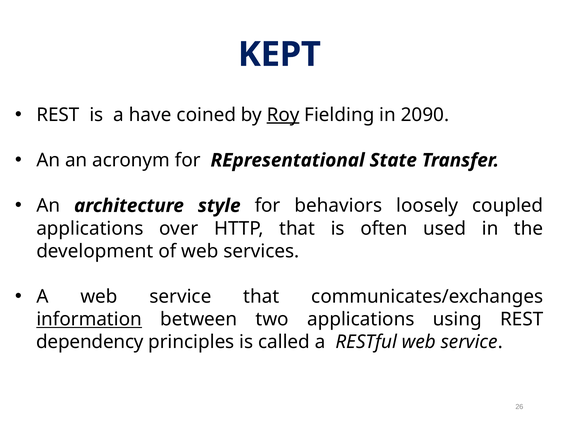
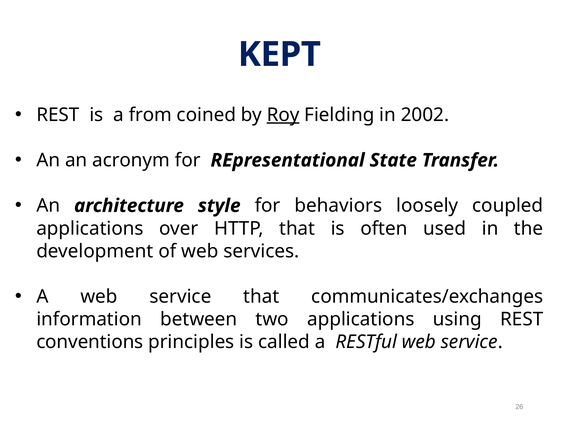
have: have -> from (150, 115)
2090: 2090 -> 2002 (425, 115)
information underline: present -> none (89, 319)
dependency: dependency -> conventions (90, 342)
